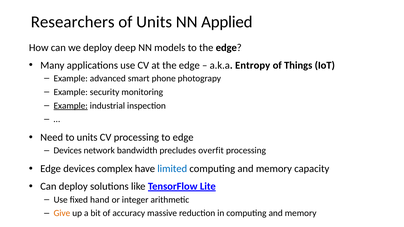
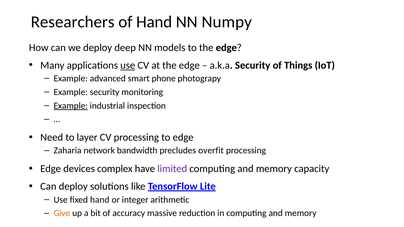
of Units: Units -> Hand (154, 22)
Applied: Applied -> Numpy (227, 22)
use underline: none -> present (128, 65)
a.k.a Entropy: Entropy -> Security (253, 65)
to units: units -> layer (87, 138)
Devices: Devices -> Zaharia (68, 151)
limited colour: blue -> purple (172, 169)
